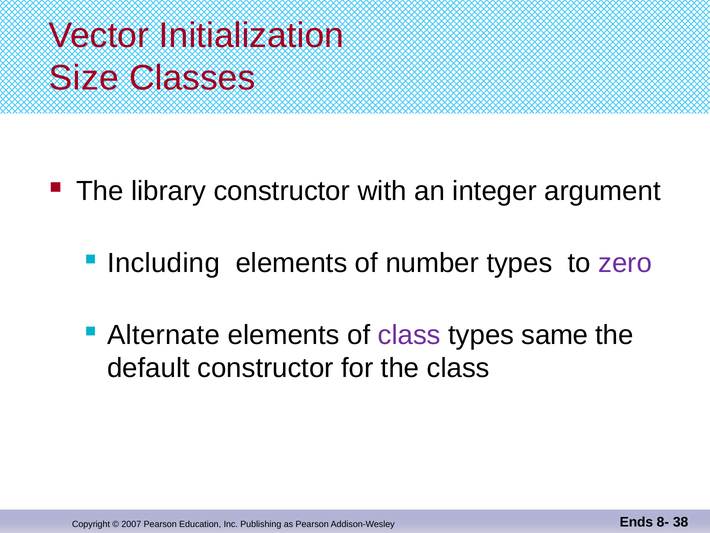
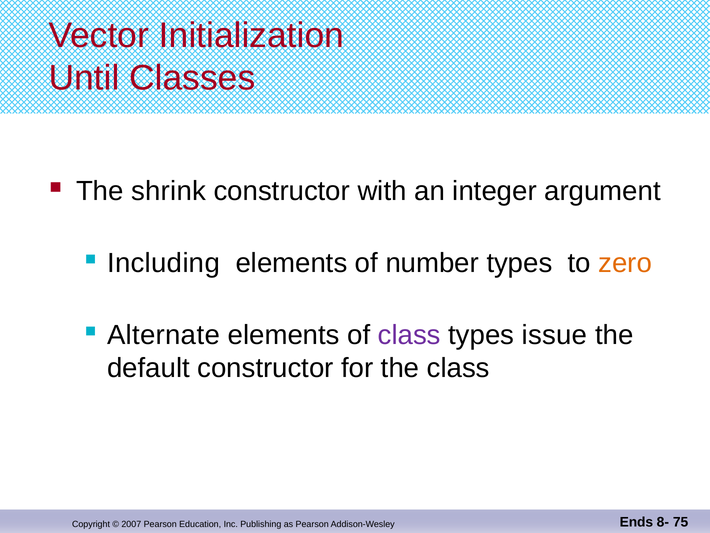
Size: Size -> Until (84, 78)
library: library -> shrink (169, 191)
zero colour: purple -> orange (625, 263)
same: same -> issue (555, 335)
38: 38 -> 75 (681, 522)
